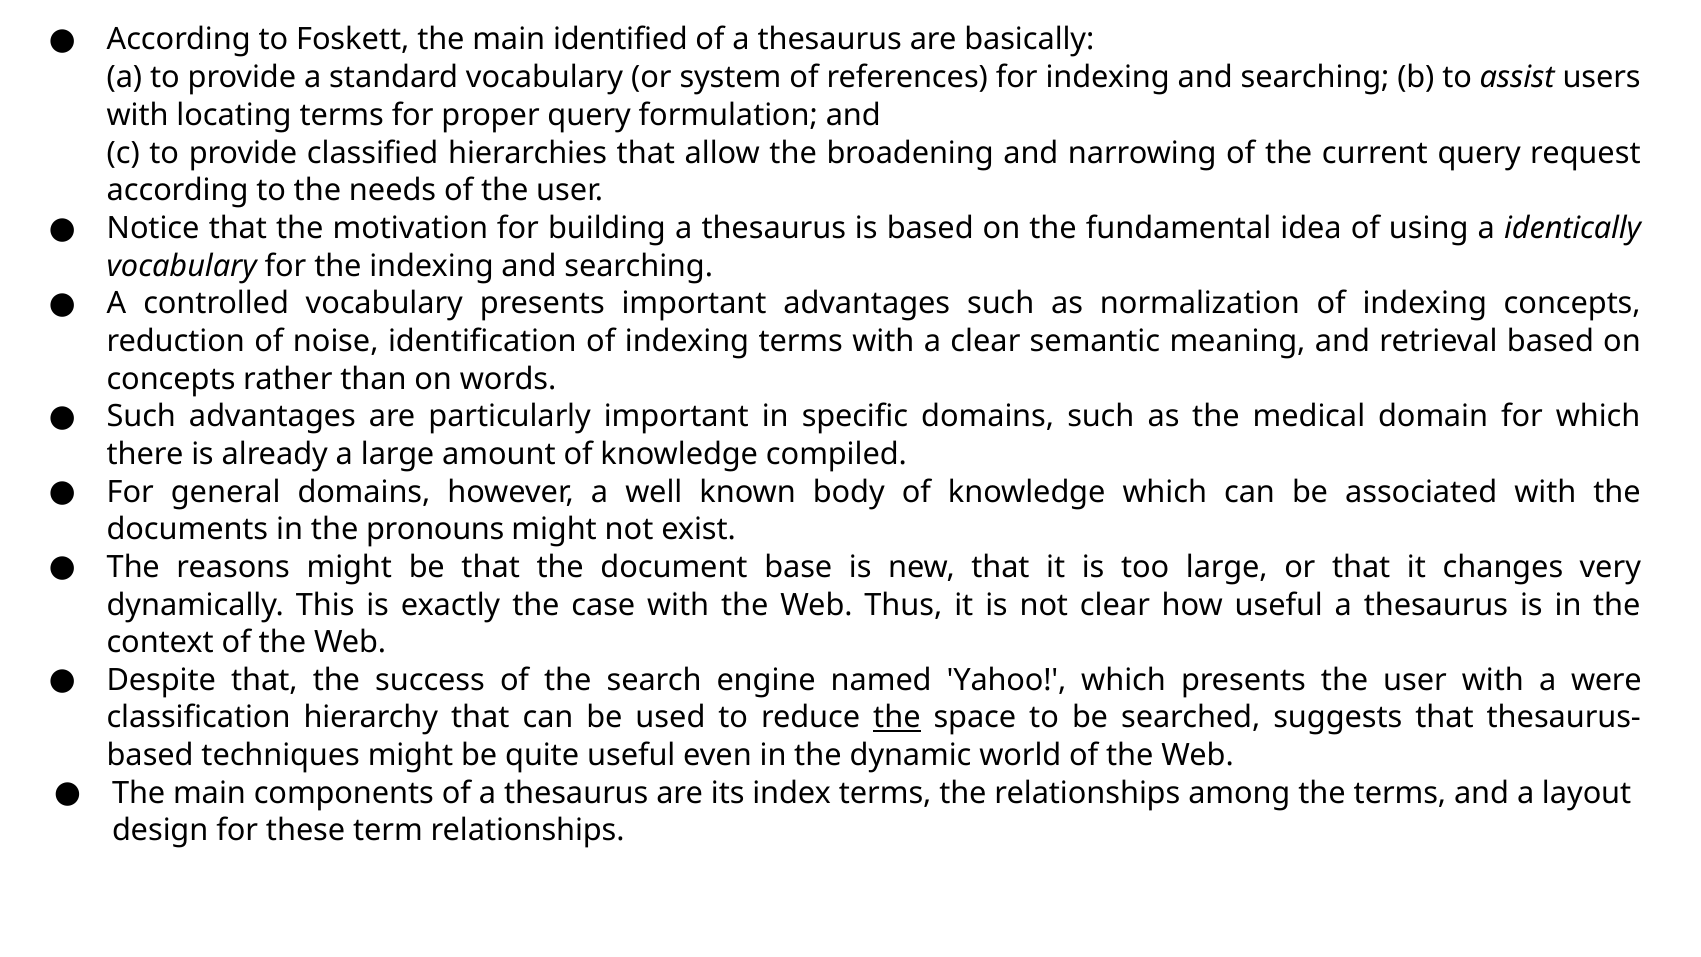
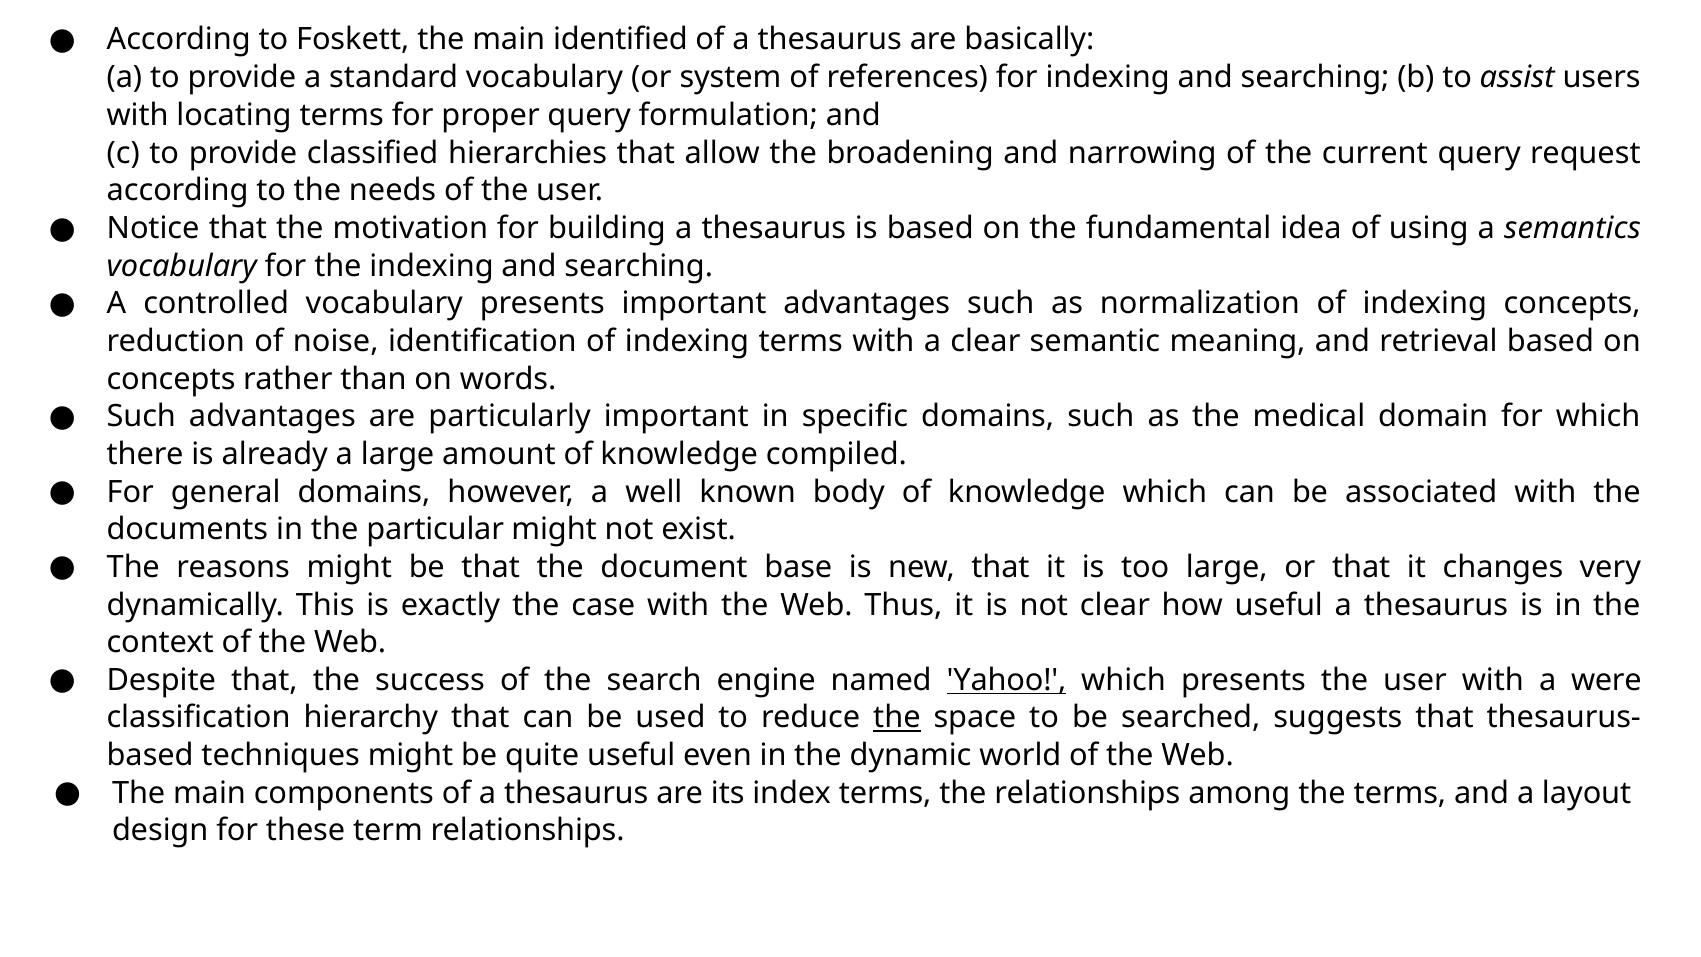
identically: identically -> semantics (1573, 228)
pronouns: pronouns -> particular (435, 530)
Yahoo underline: none -> present (1007, 680)
